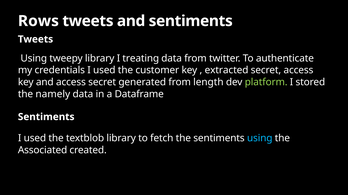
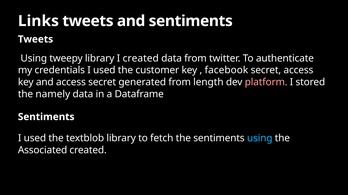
Rows: Rows -> Links (38, 21)
I treating: treating -> created (141, 58)
extracted: extracted -> facebook (226, 70)
platform colour: light green -> pink (266, 82)
